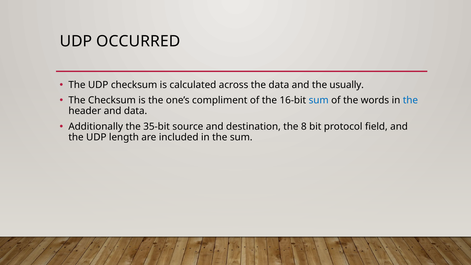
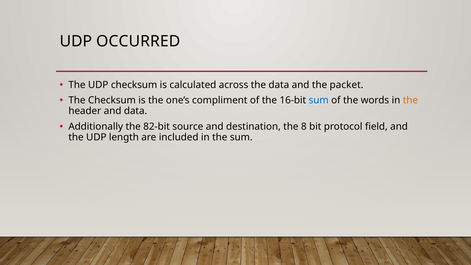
usually: usually -> packet (347, 85)
the colour: blue -> orange (410, 100)
35-bit: 35-bit -> 82-bit (157, 126)
